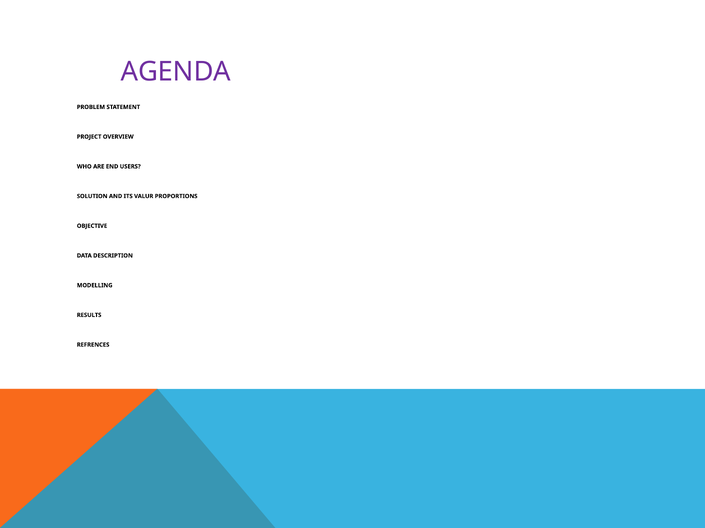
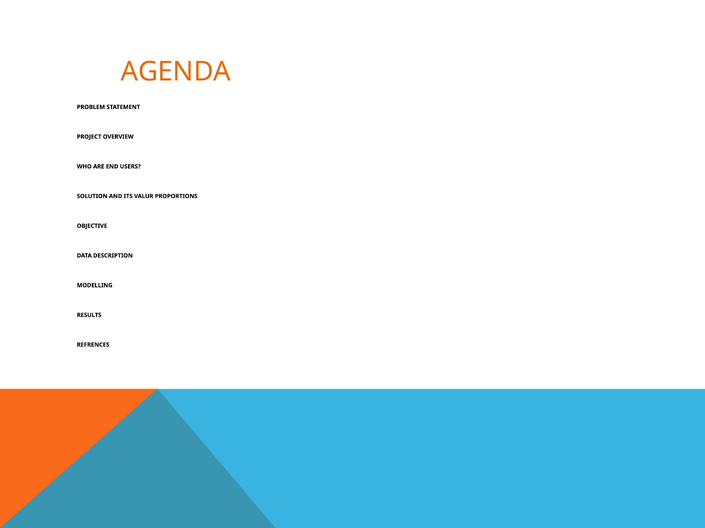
AGENDA colour: purple -> orange (176, 72)
